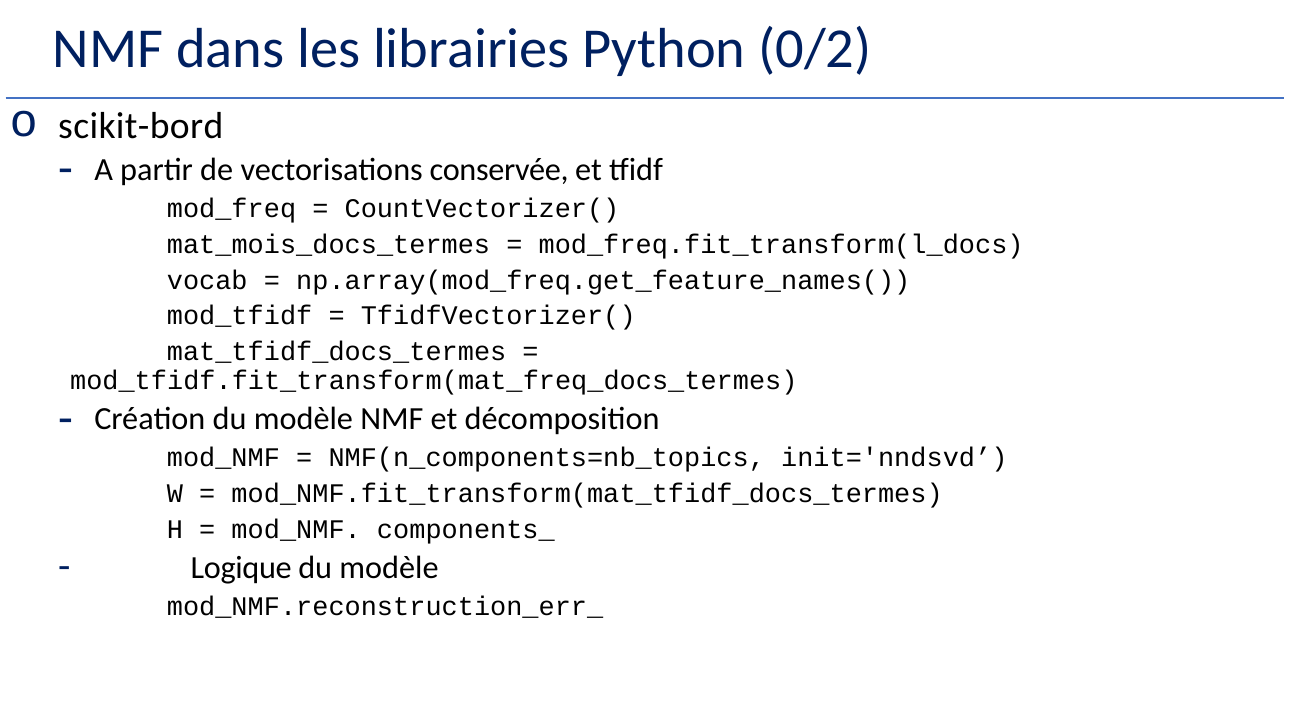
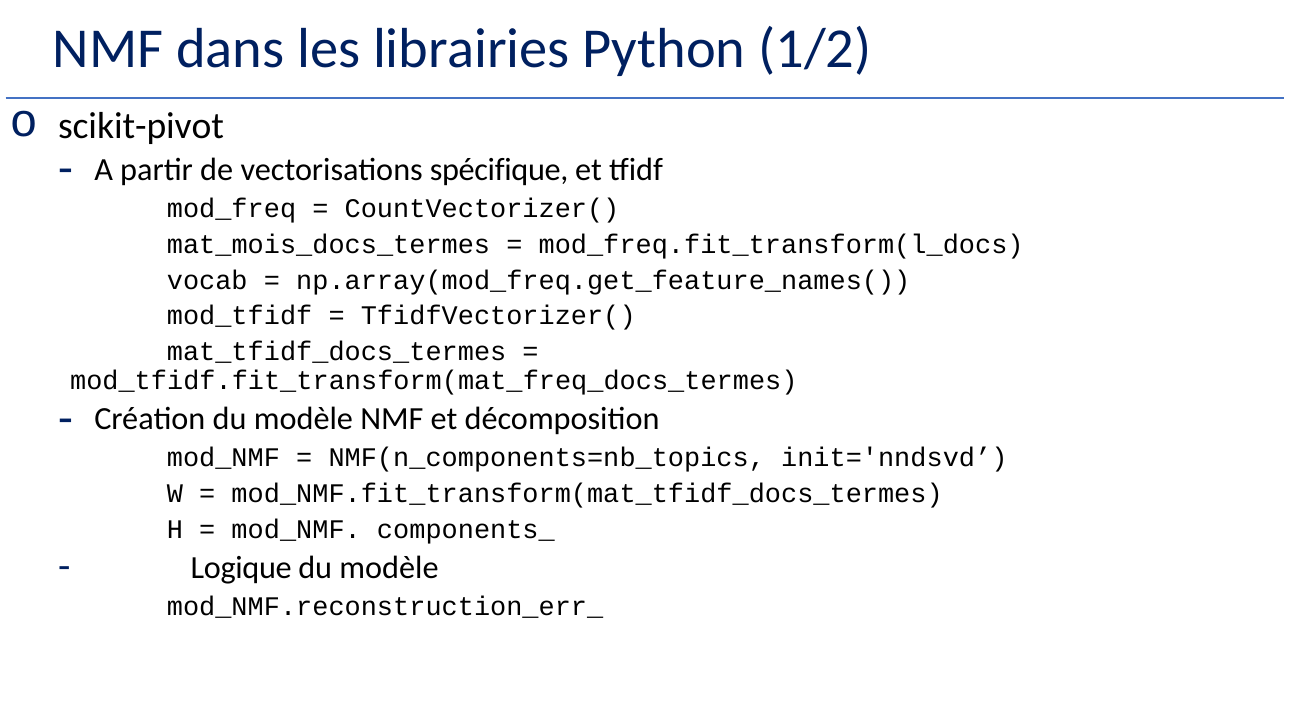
0/2: 0/2 -> 1/2 (815, 49)
scikit-bord: scikit-bord -> scikit-pivot (141, 126)
conservée: conservée -> spécifique (499, 170)
